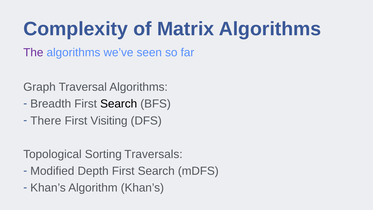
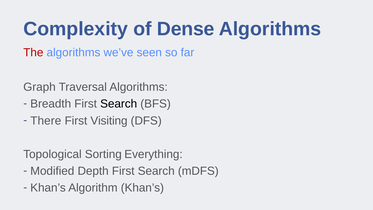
Matrix: Matrix -> Dense (186, 29)
The colour: purple -> red (33, 52)
Traversals: Traversals -> Everything (154, 154)
